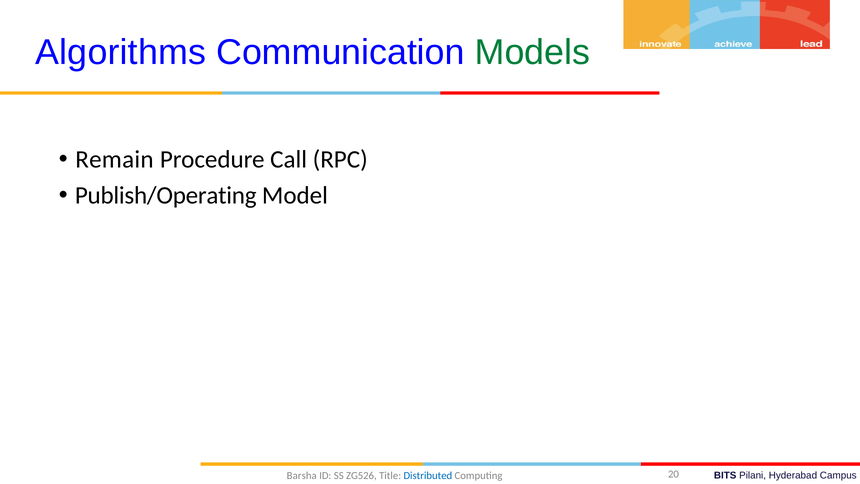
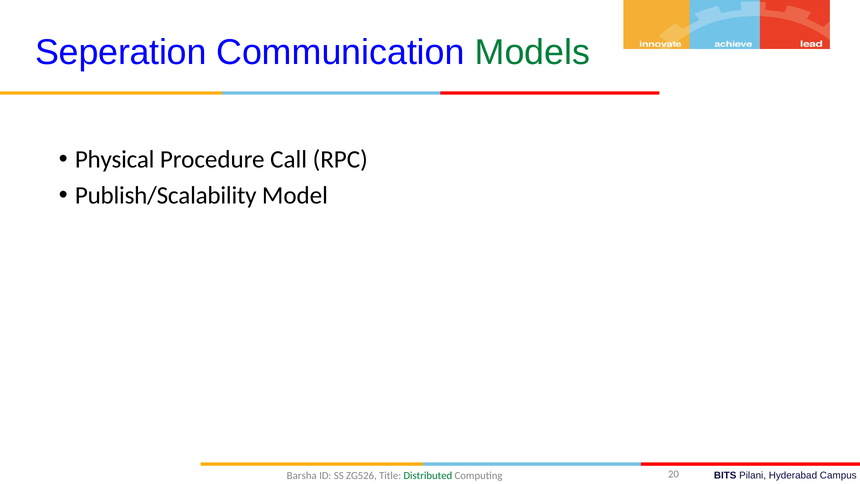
Algorithms: Algorithms -> Seperation (121, 53)
Remain: Remain -> Physical (115, 159)
Publish/Operating: Publish/Operating -> Publish/Scalability (166, 195)
Distributed colour: blue -> green (428, 476)
